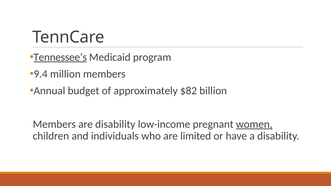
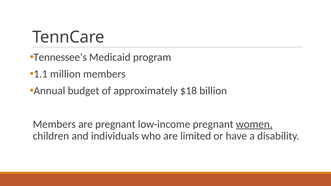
Tennessee’s underline: present -> none (60, 57)
9.4: 9.4 -> 1.1 (41, 74)
$82: $82 -> $18 (189, 91)
are disability: disability -> pregnant (115, 124)
